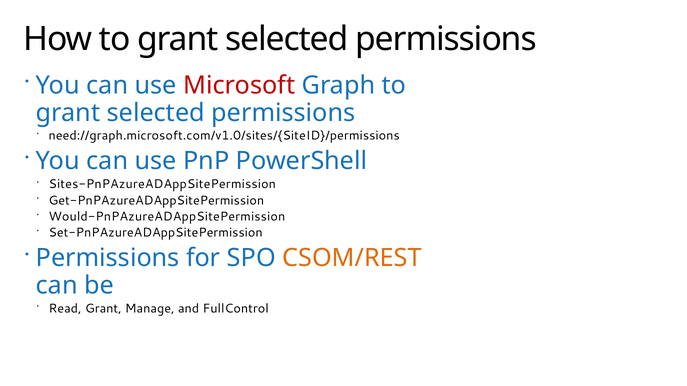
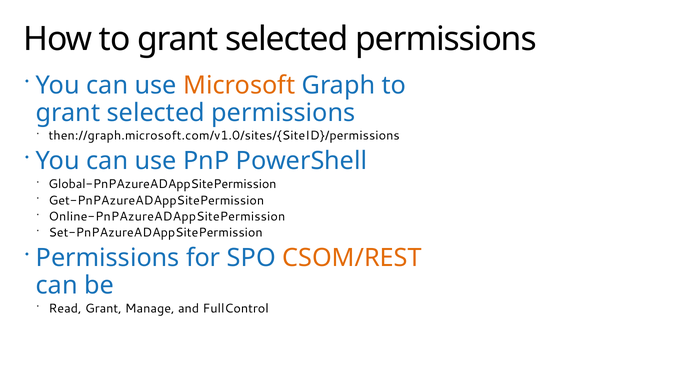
Microsoft colour: red -> orange (239, 86)
need://graph.microsoft.com/v1.0/sites/{SiteID}/permissions: need://graph.microsoft.com/v1.0/sites/{SiteID}/permissions -> then://graph.microsoft.com/v1.0/sites/{SiteID}/permissions (224, 136)
Sites-PnPAzureADAppSitePermission: Sites-PnPAzureADAppSitePermission -> Global-PnPAzureADAppSitePermission (162, 184)
Would-PnPAzureADAppSitePermission: Would-PnPAzureADAppSitePermission -> Online-PnPAzureADAppSitePermission (167, 217)
